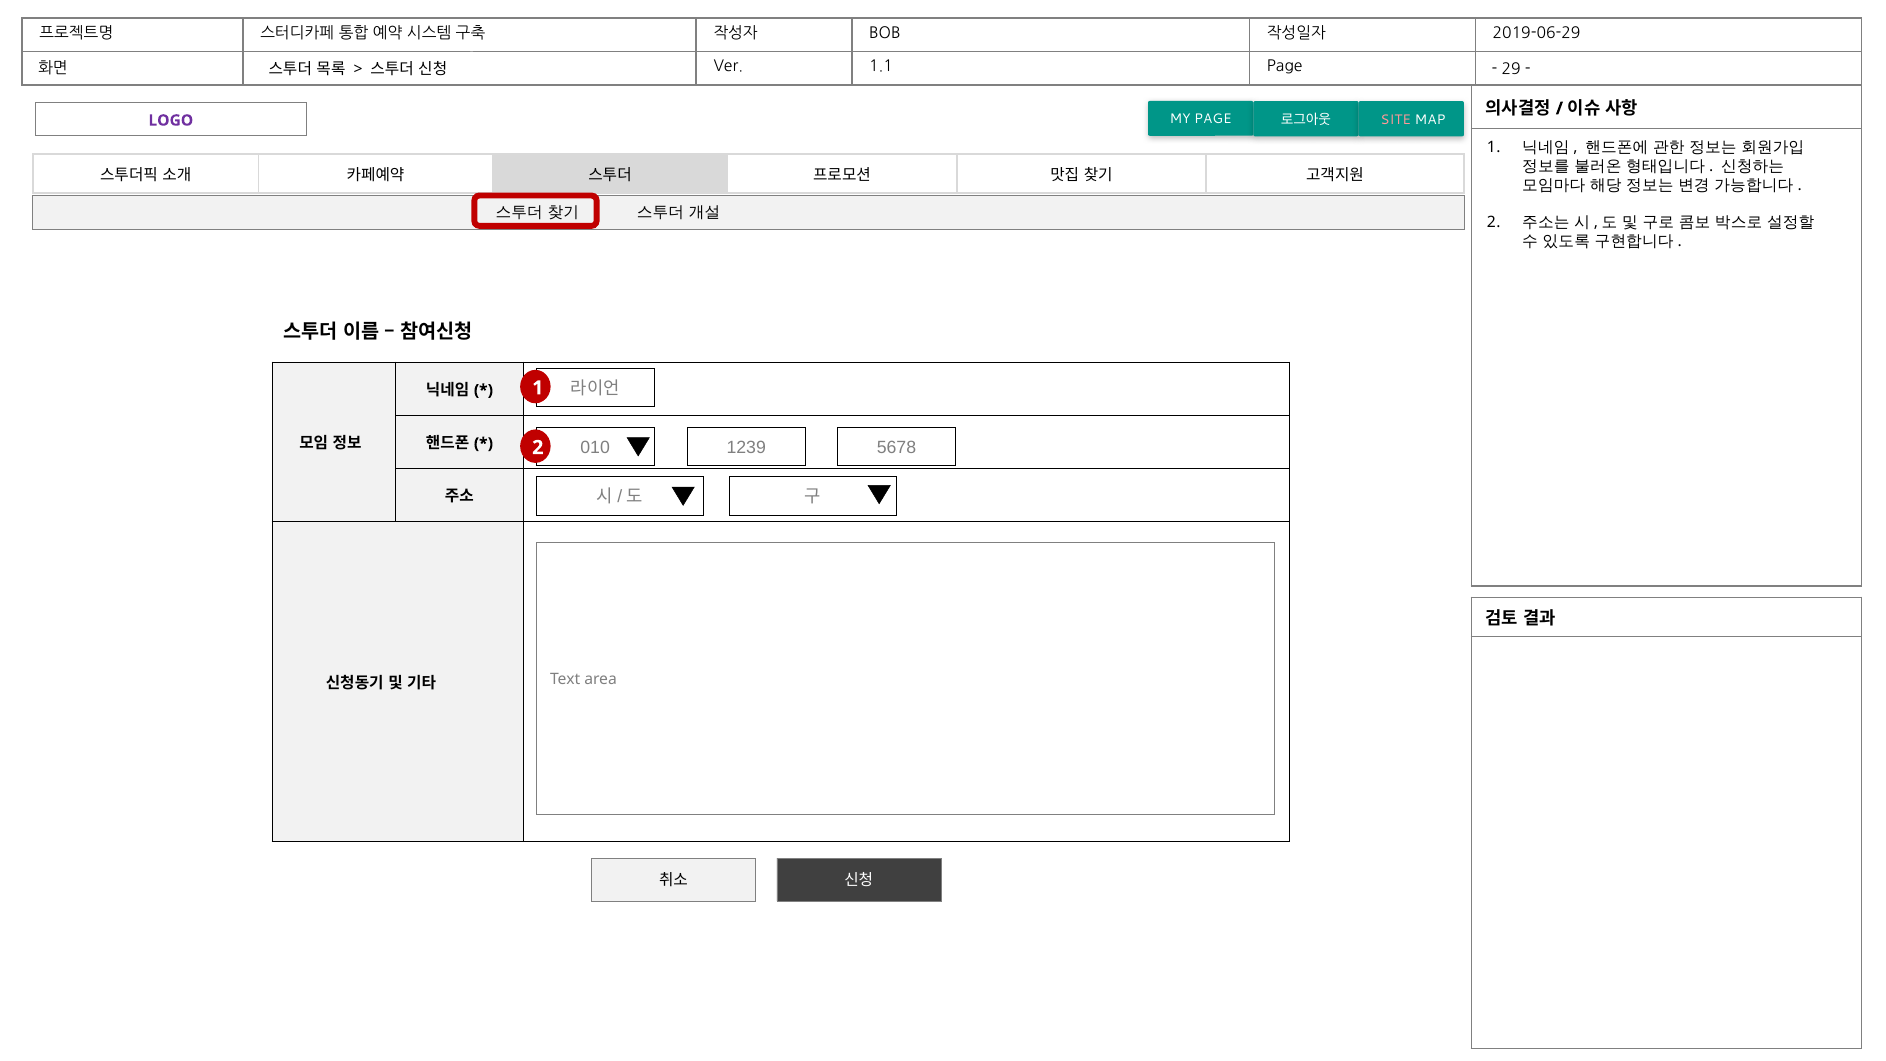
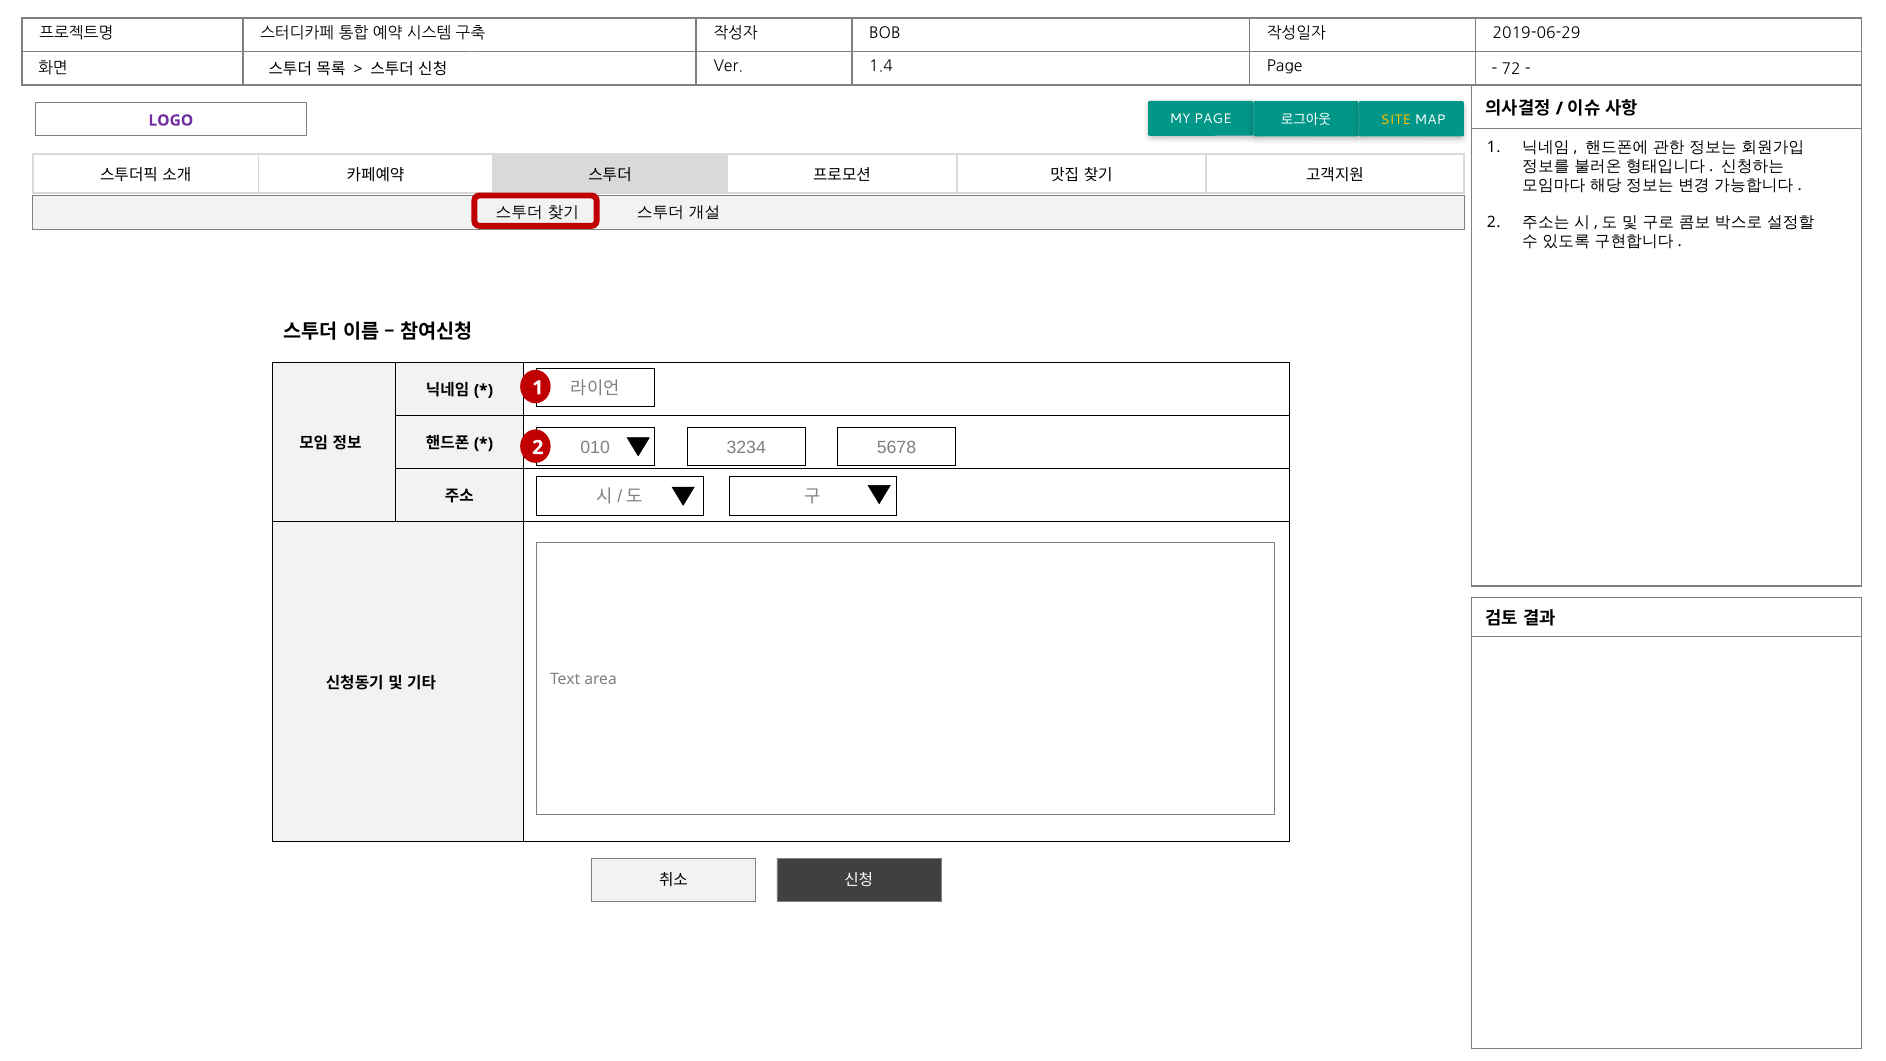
1.1: 1.1 -> 1.4 (881, 67)
29: 29 -> 72 (1511, 69)
SITE colour: pink -> yellow (1396, 120)
1239: 1239 -> 3234 (746, 447)
